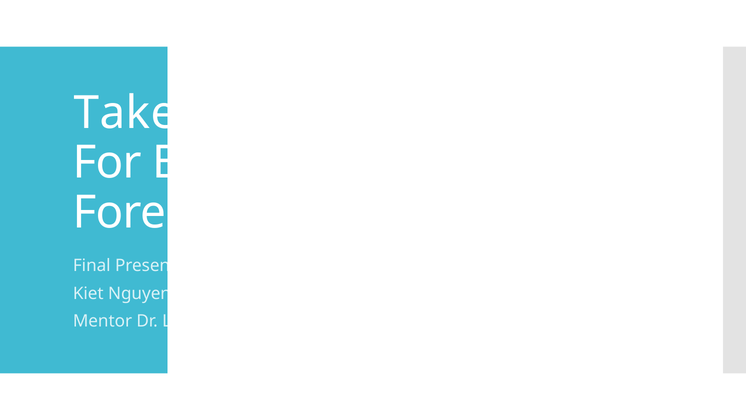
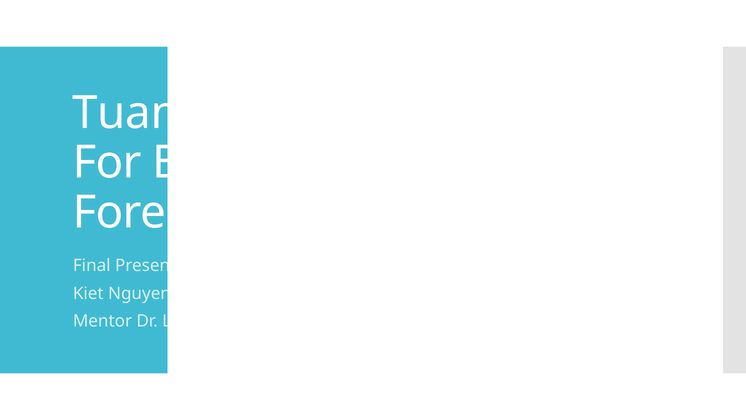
Take: Take -> Tuan (126, 113)
